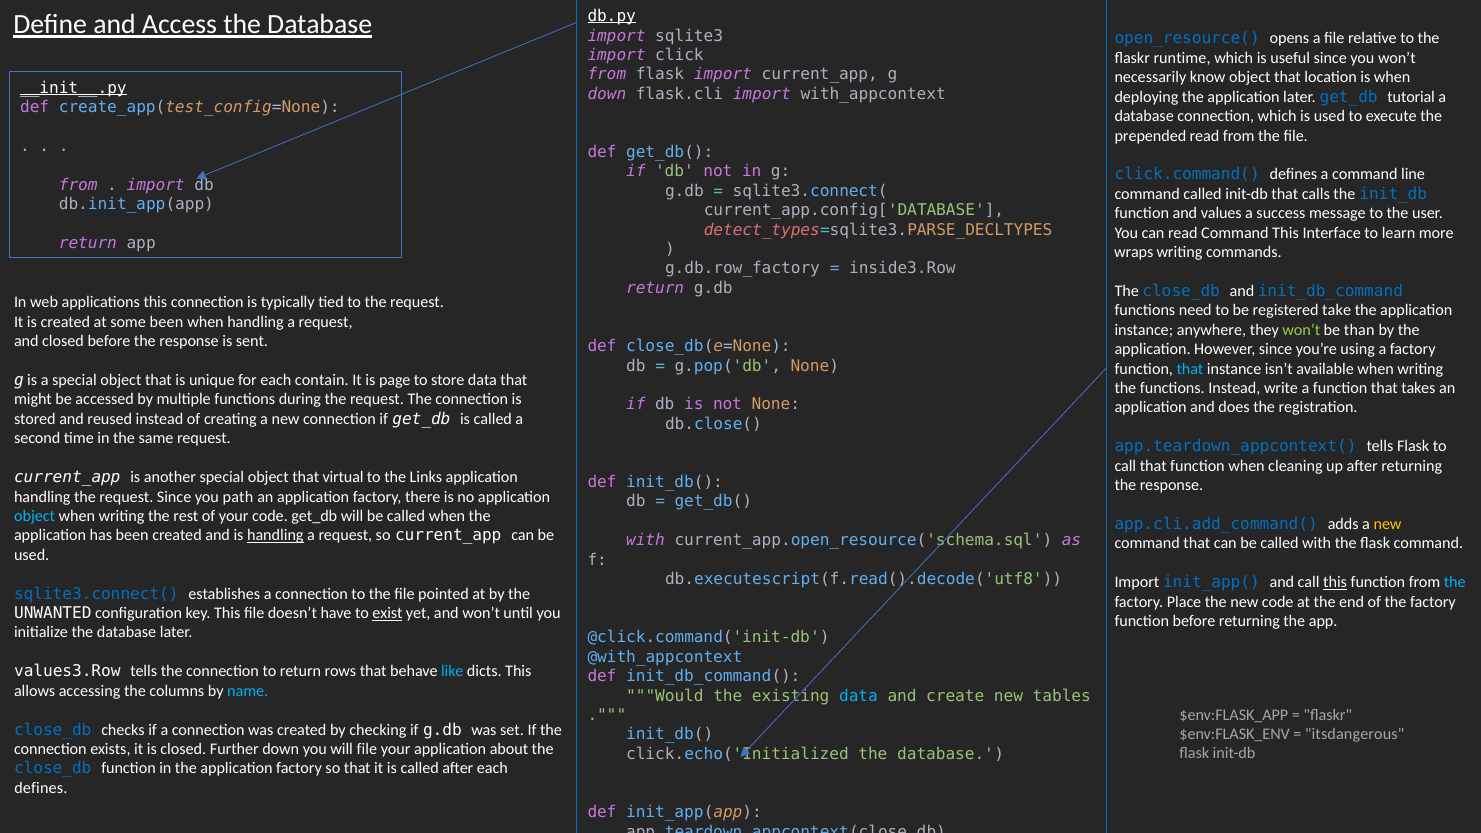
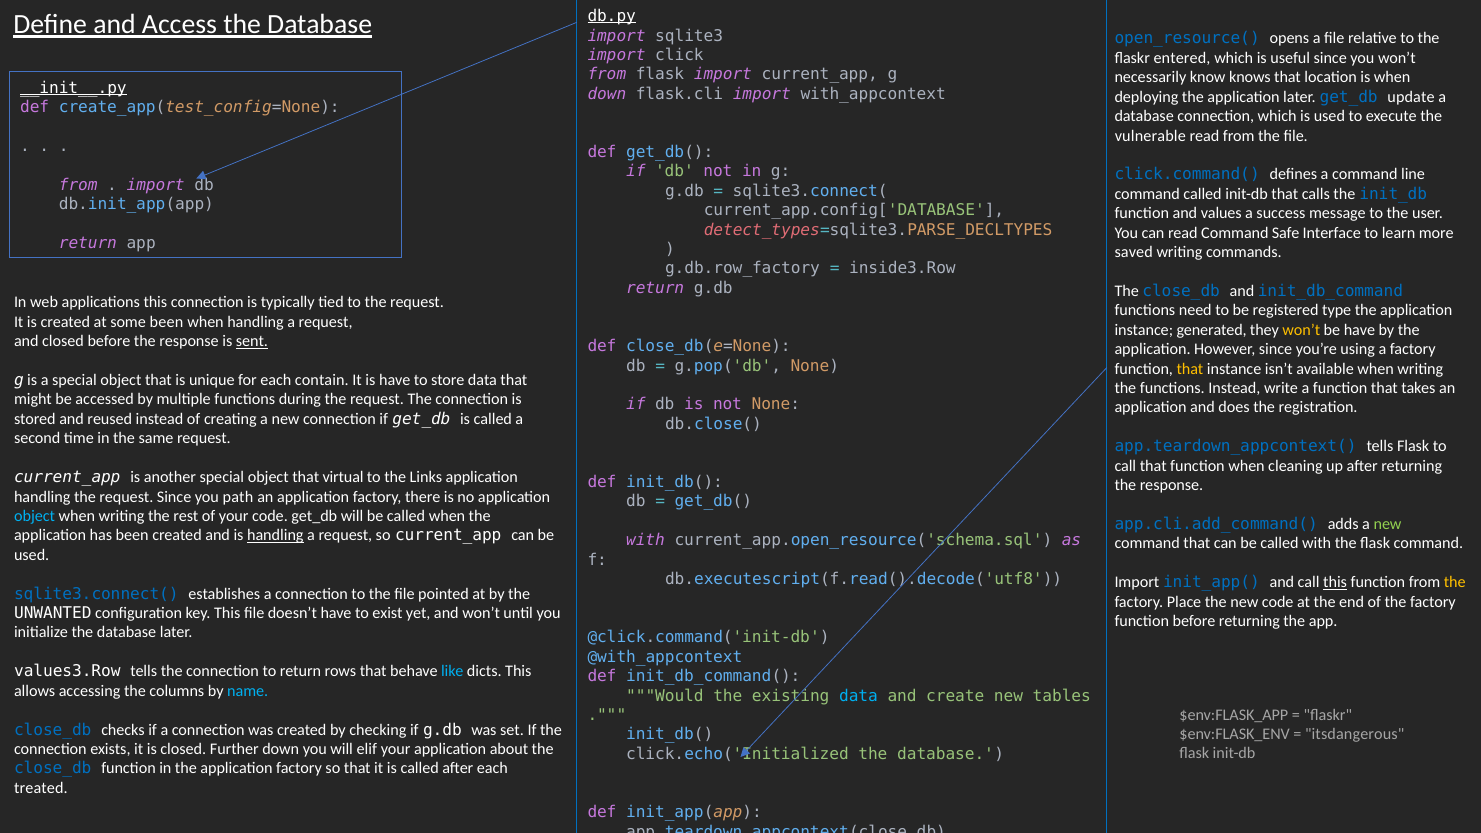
runtime: runtime -> entered (1182, 58)
know object: object -> knows (1250, 77)
tutorial: tutorial -> update (1411, 97)
prepended: prepended -> vulnerable (1150, 136)
Command This: This -> Safe (1286, 233)
wraps: wraps -> saved (1134, 252)
take: take -> type (1337, 310)
anywhere: anywhere -> generated (1212, 330)
won’t colour: light green -> yellow (1301, 330)
be than: than -> have (1359, 330)
sent underline: none -> present (252, 341)
that colour: light blue -> yellow (1190, 369)
is page: page -> have (395, 380)
new colour: yellow -> light green (1388, 524)
the colour: light blue -> yellow (1455, 582)
exist underline: present -> none (388, 613)
will file: file -> elif (367, 749)
defines: defines -> treated (41, 788)
